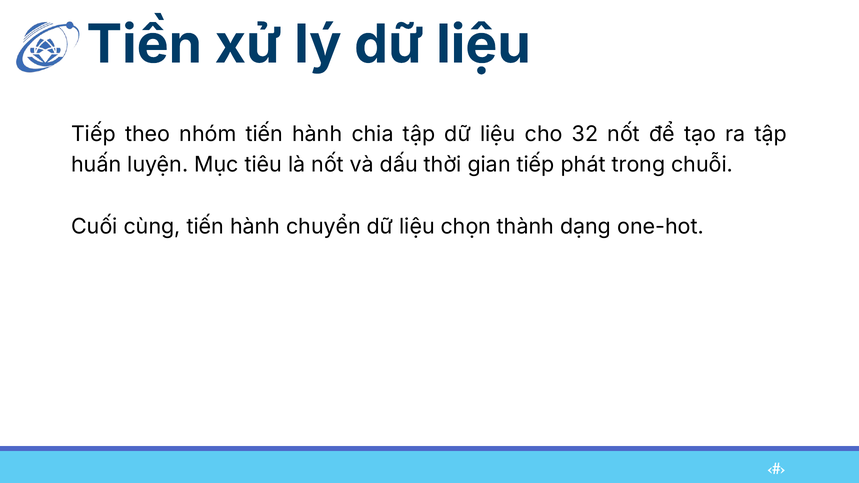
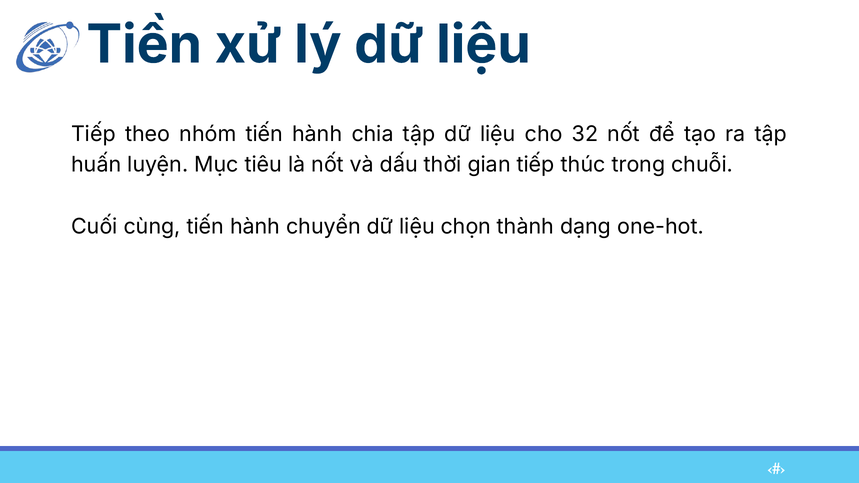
phát: phát -> thúc (583, 165)
